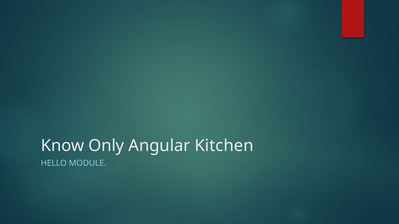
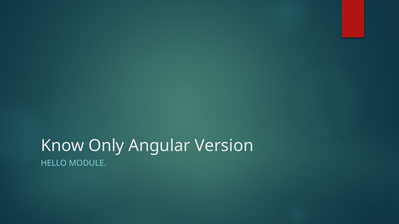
Kitchen: Kitchen -> Version (224, 146)
